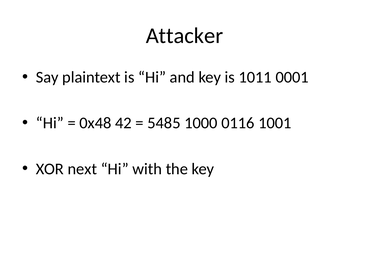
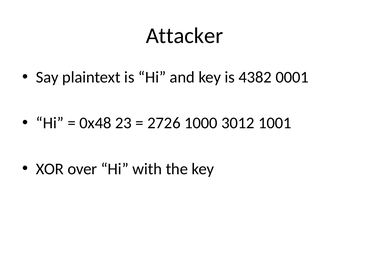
1011: 1011 -> 4382 (255, 77)
42: 42 -> 23 (123, 123)
5485: 5485 -> 2726 (164, 123)
0116: 0116 -> 3012 (238, 123)
next: next -> over (82, 169)
